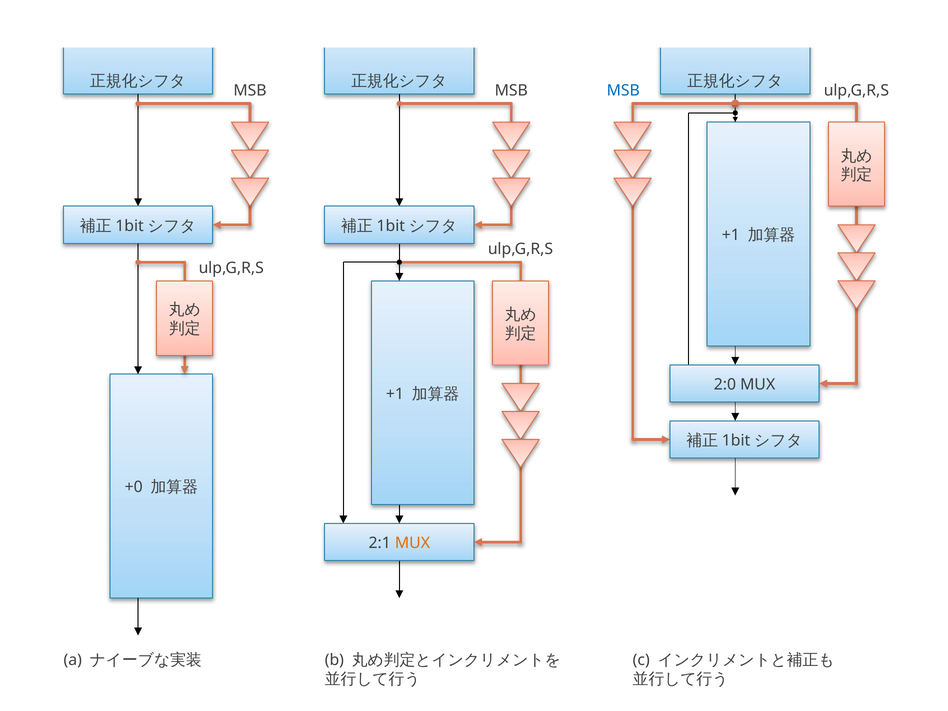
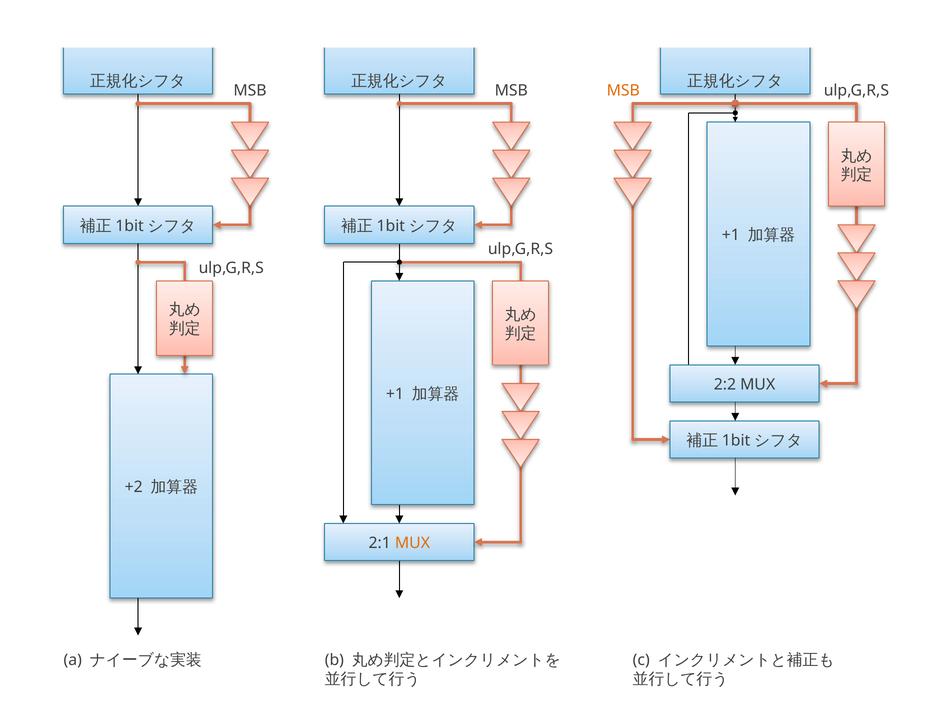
MSB colour: blue -> orange (623, 91)
2:0: 2:0 -> 2:2 (725, 385)
+0: +0 -> +2 (134, 487)
